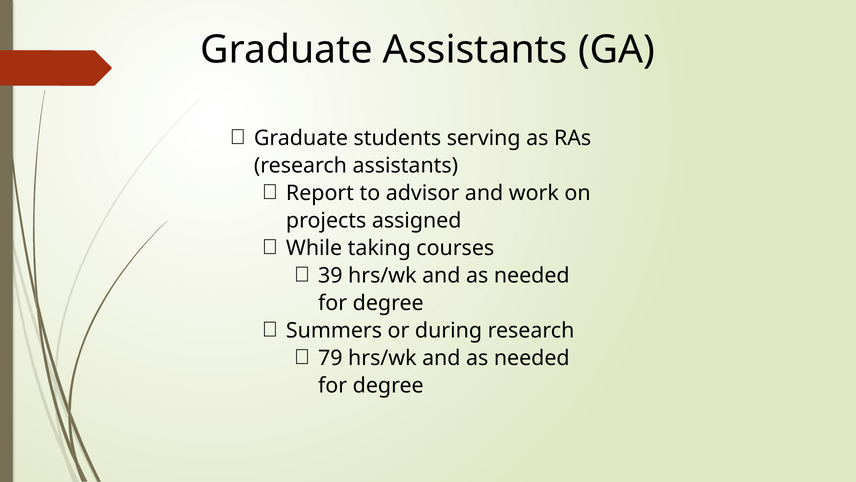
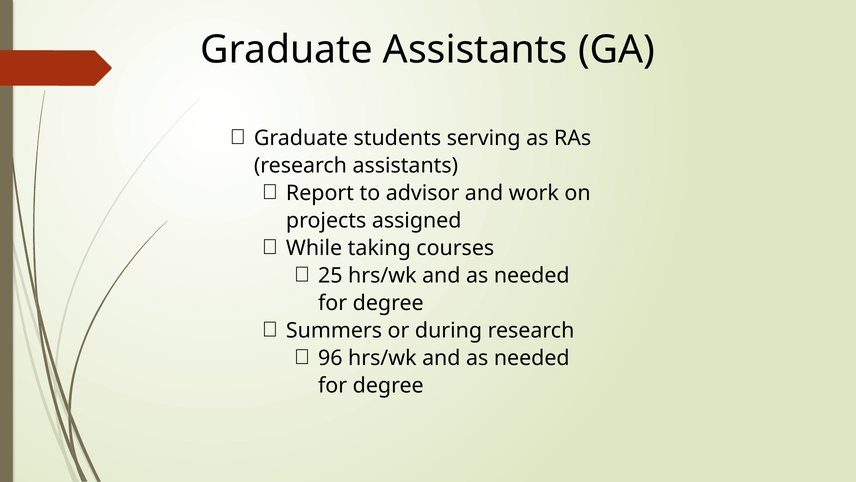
39: 39 -> 25 (330, 275)
79: 79 -> 96 (330, 358)
